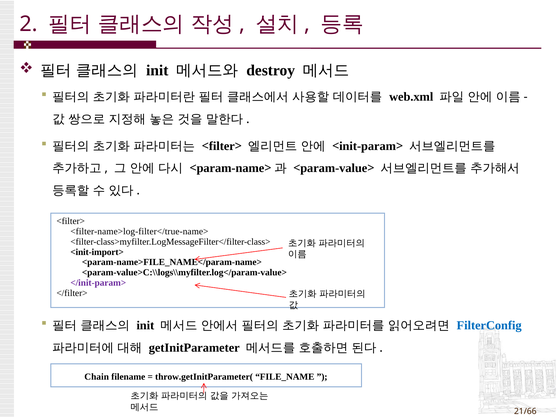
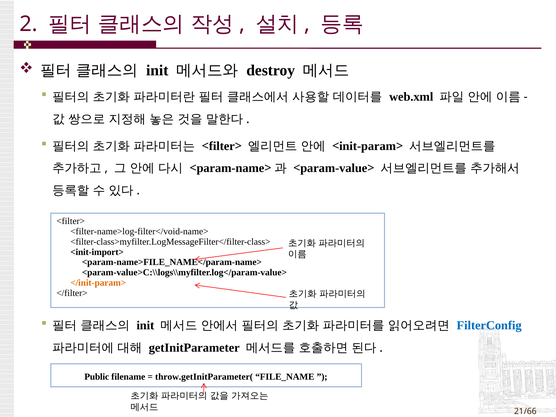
<filter-name>log-filter</true-name>: <filter-name>log-filter</true-name> -> <filter-name>log-filter</void-name> (139, 231)
</init-param> colour: purple -> orange (98, 283)
Chain: Chain -> Public (97, 377)
